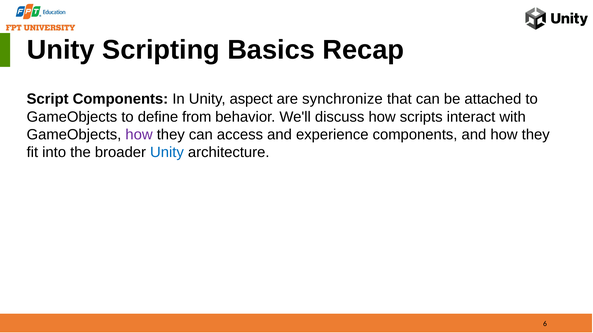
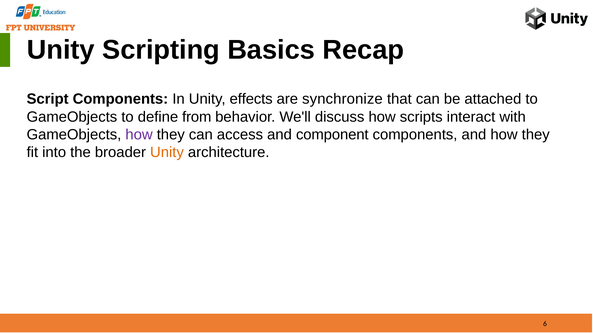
aspect: aspect -> effects (251, 99)
experience: experience -> component (332, 135)
Unity colour: blue -> orange (167, 153)
